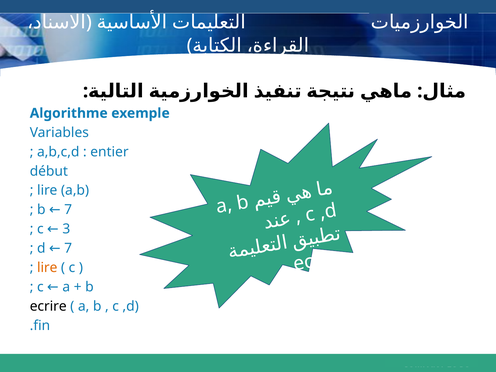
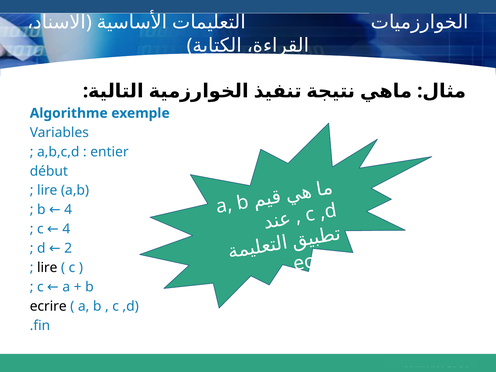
b 7: 7 -> 4 (68, 210)
c 3: 3 -> 4 (66, 229)
d 7: 7 -> 2 (68, 248)
lire colour: orange -> black (47, 268)
